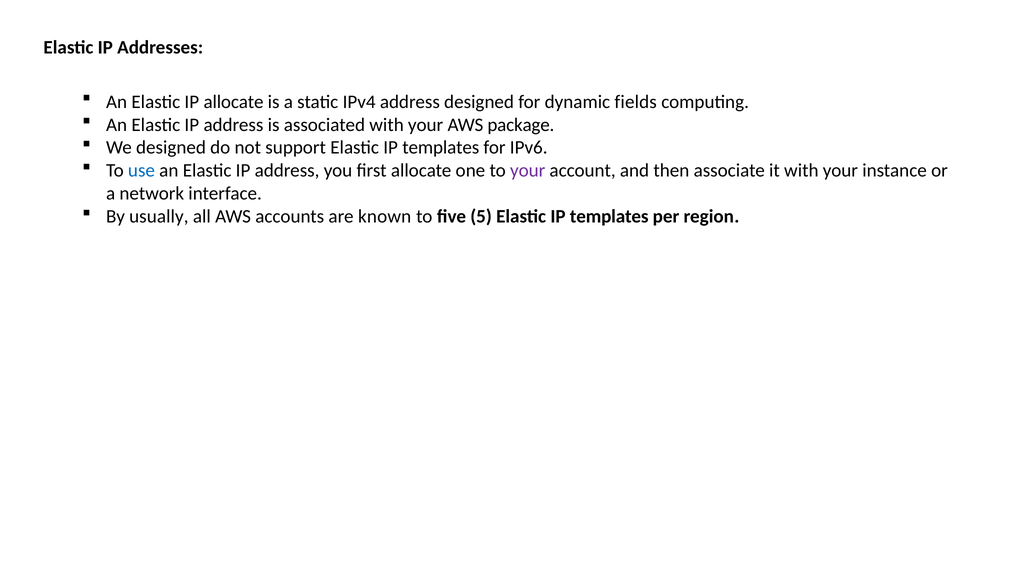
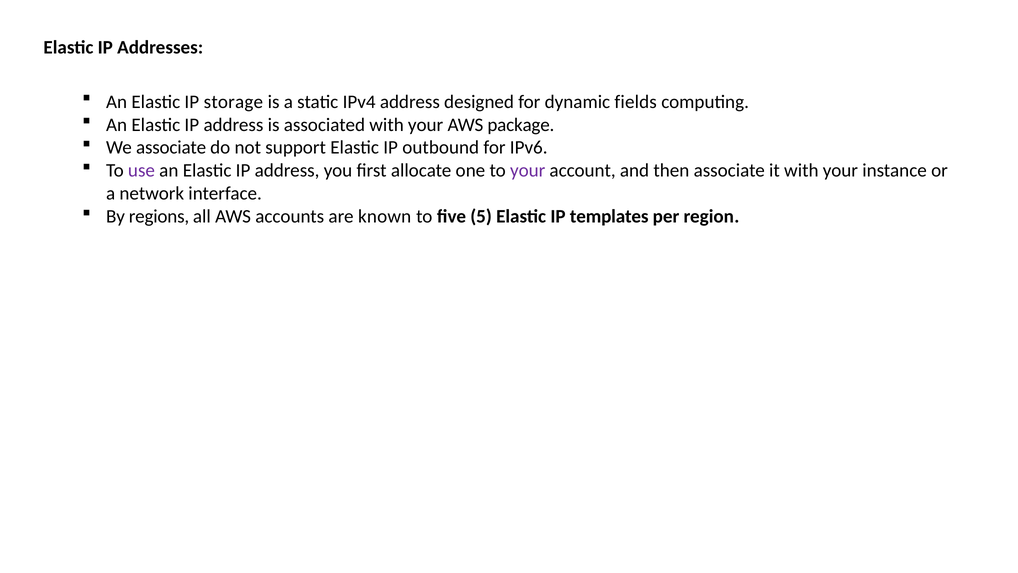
IP allocate: allocate -> storage (233, 102)
We designed: designed -> associate (171, 148)
support Elastic IP templates: templates -> outbound (441, 148)
use colour: blue -> purple (141, 170)
usually: usually -> regions (159, 216)
